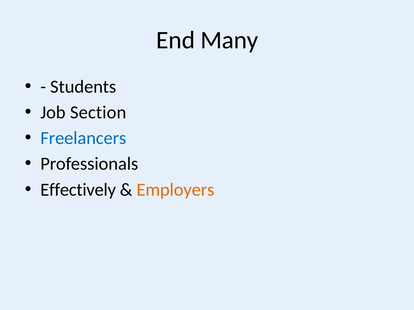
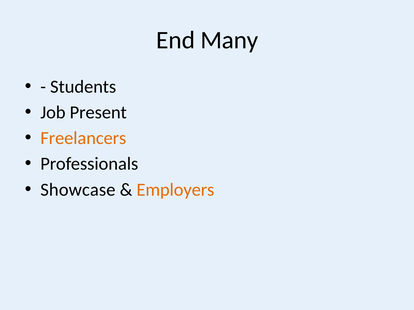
Section: Section -> Present (98, 113)
Freelancers colour: blue -> orange (83, 138)
Effectively: Effectively -> Showcase (78, 190)
